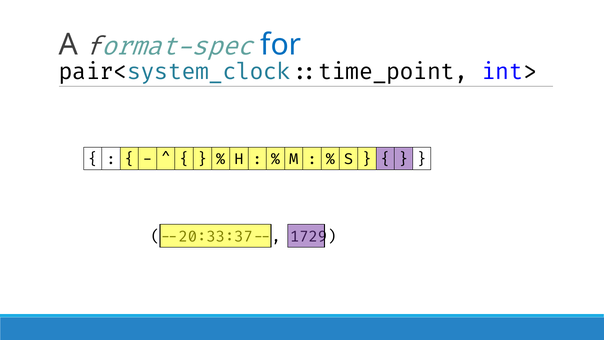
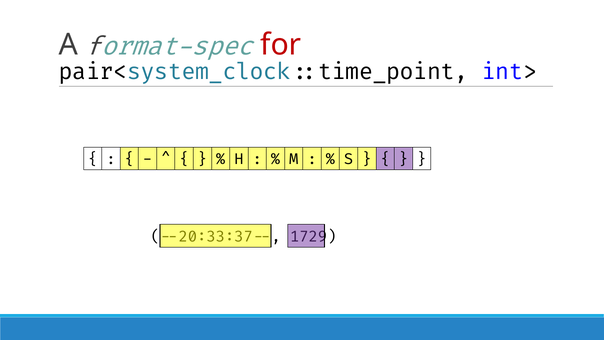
for colour: blue -> red (281, 45)
